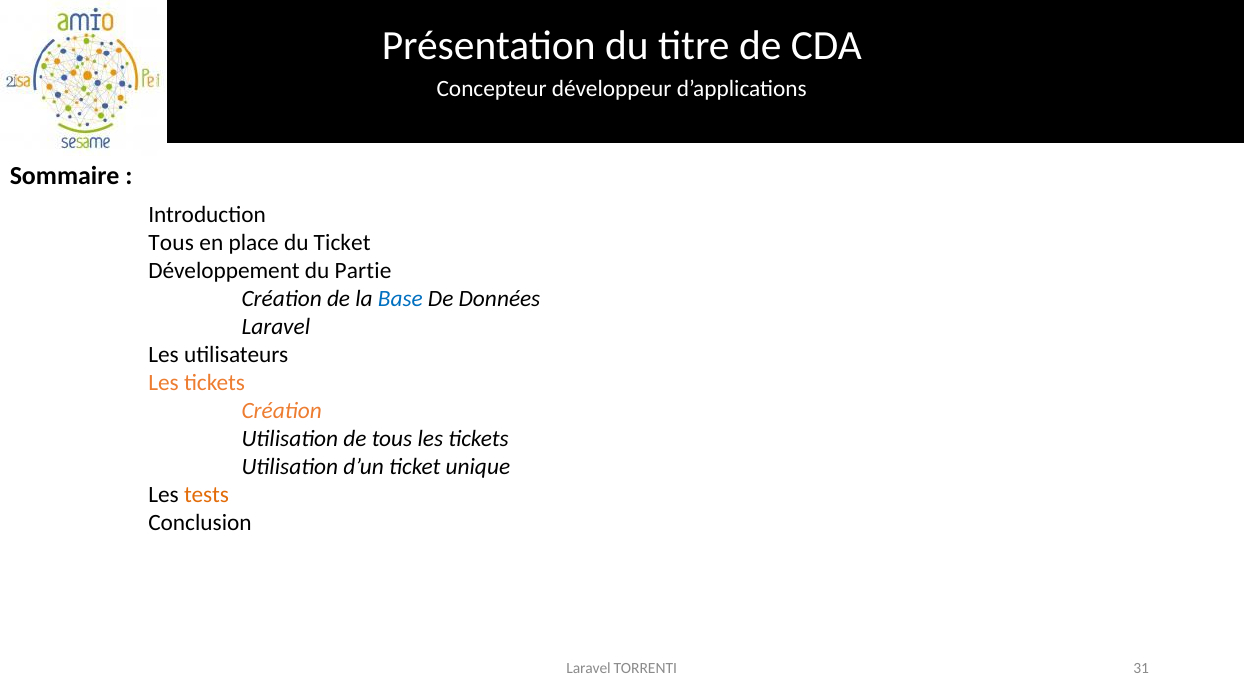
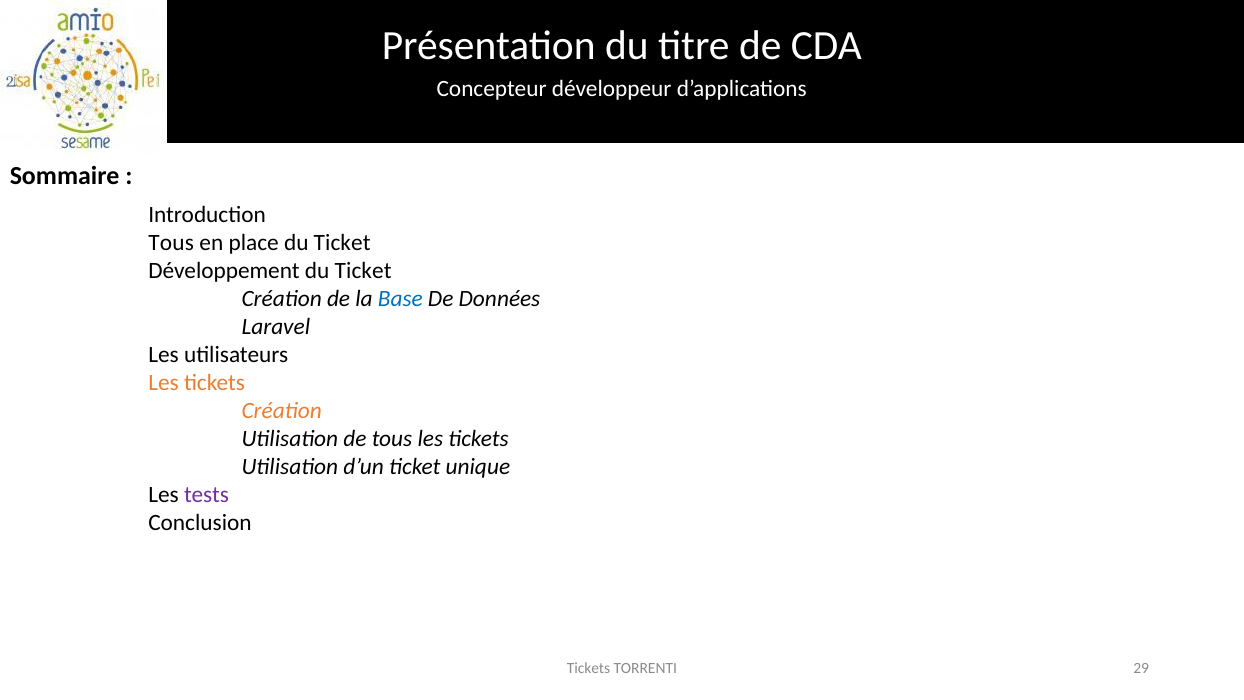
Développement du Partie: Partie -> Ticket (363, 271)
tests colour: orange -> purple (206, 495)
Laravel: Laravel -> Tickets (588, 668)
31: 31 -> 29 (1141, 668)
